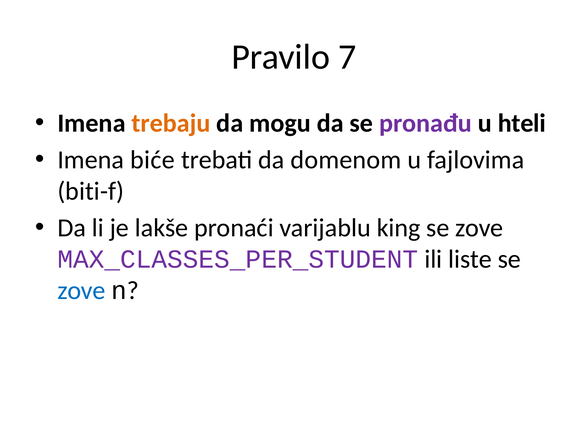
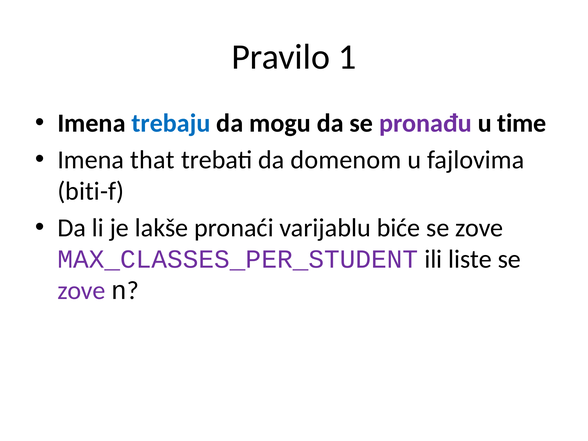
7: 7 -> 1 (347, 57)
trebaju colour: orange -> blue (171, 123)
hteli: hteli -> time (522, 123)
biće: biće -> that (152, 160)
king: king -> biće (398, 228)
zove colour: blue -> purple (81, 291)
